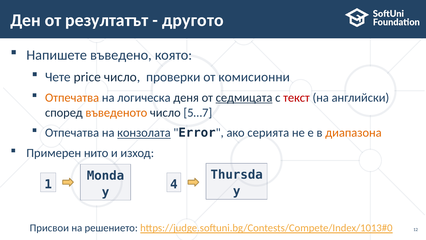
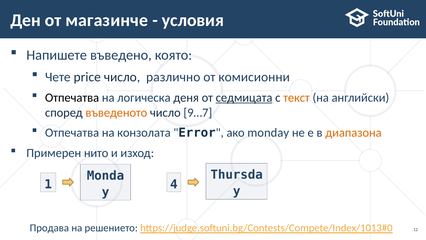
резултатът: резултатът -> магазинче (107, 20)
другото: другото -> условия (193, 20)
проверки: проверки -> различно (173, 77)
Отпечатва colour: orange -> black (72, 98)
текст colour: red -> orange (297, 98)
5…7: 5…7 -> 9…7 (198, 112)
конзолата underline: present -> none (144, 133)
серията: серията -> monday (268, 133)
Присвои: Присвои -> Продава (49, 228)
